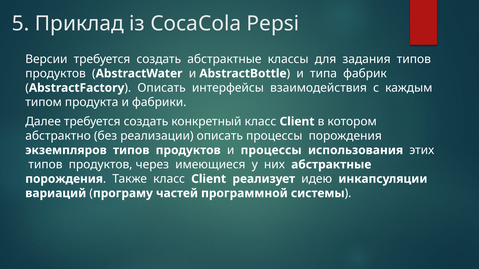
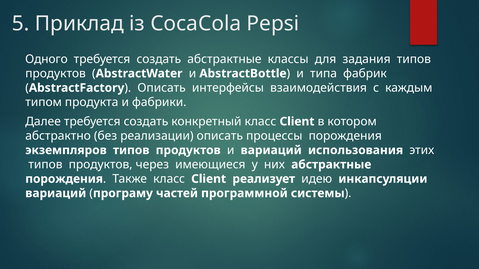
Версии: Версии -> Одного (46, 59)
и процессы: процессы -> вариаций (271, 150)
